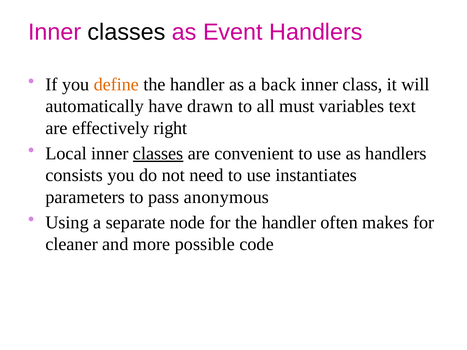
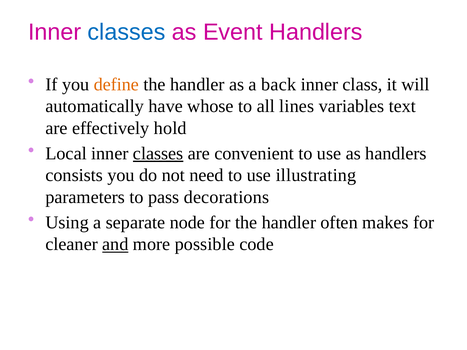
classes colour: black -> blue (127, 32)
drawn: drawn -> whose (210, 106)
must: must -> lines (297, 106)
right: right -> hold (170, 128)
instantiates: instantiates -> illustrating (316, 175)
anonymous: anonymous -> decorations (226, 197)
and underline: none -> present (115, 244)
